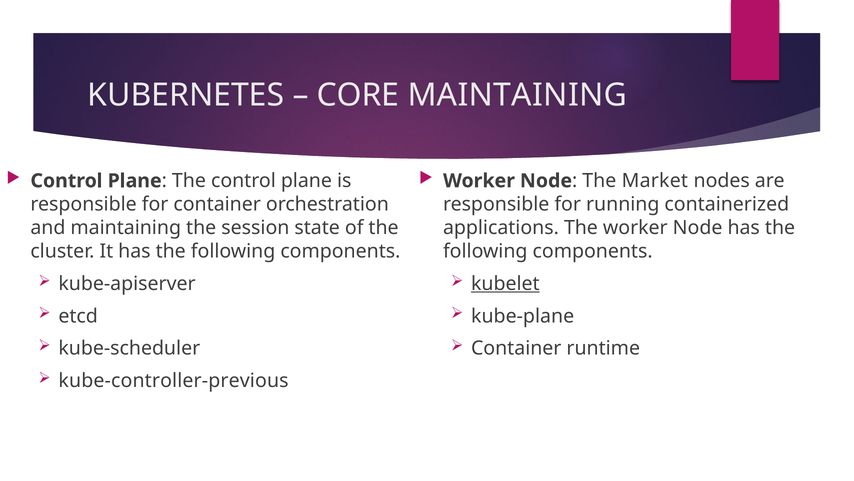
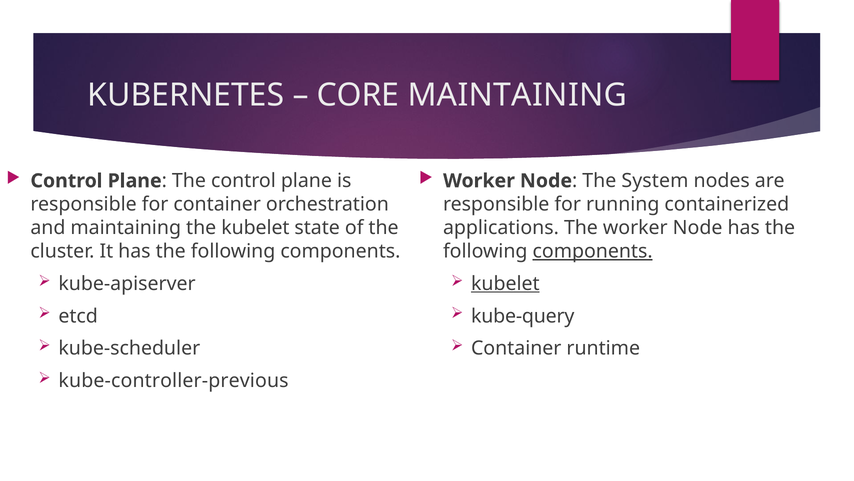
Market: Market -> System (655, 181)
the session: session -> kubelet (255, 227)
components underline: none -> present (593, 251)
kube-plane: kube-plane -> kube-query (523, 316)
